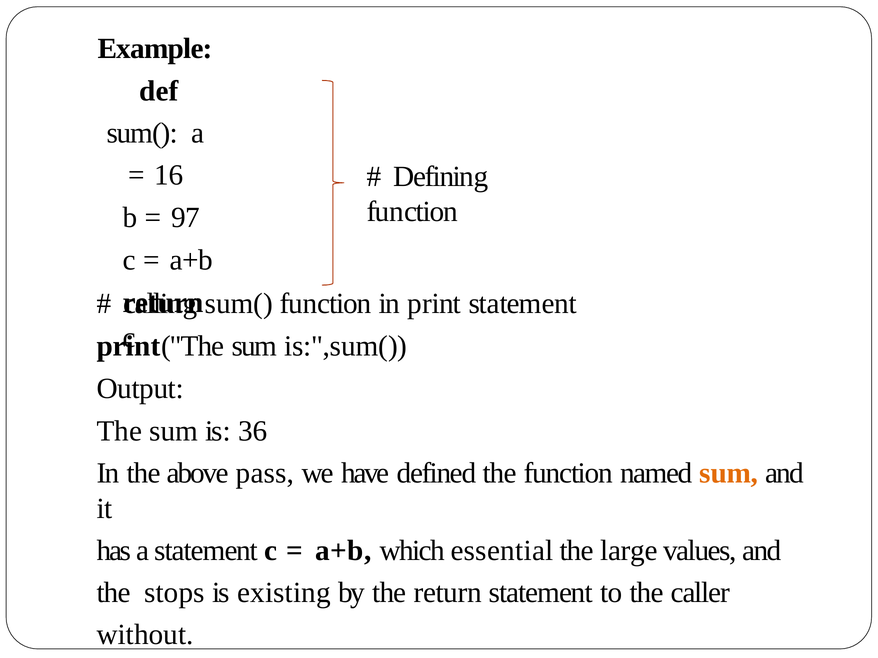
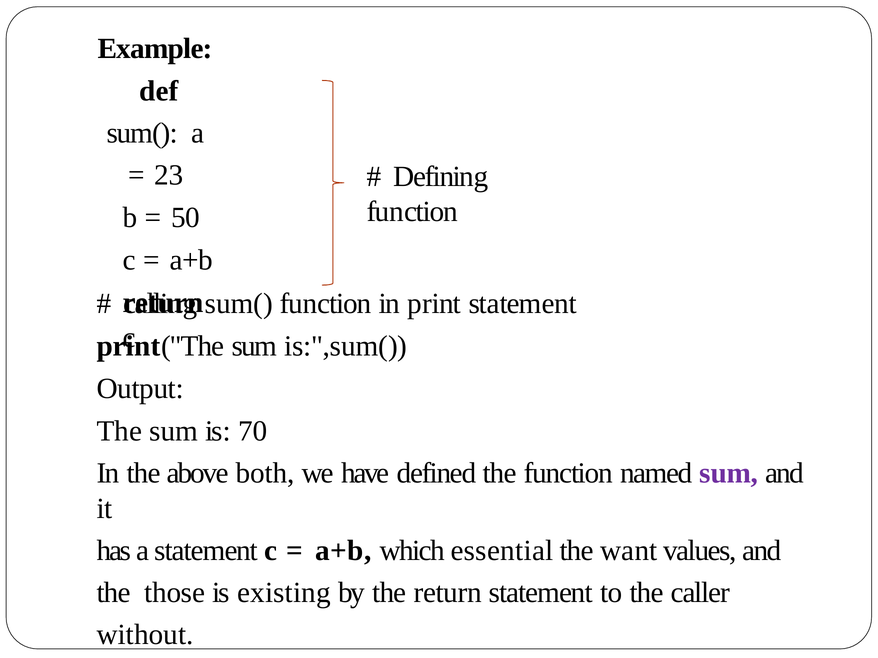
16: 16 -> 23 (169, 175)
97: 97 -> 50 (186, 218)
36: 36 -> 70 (253, 431)
pass: pass -> both (265, 474)
sum colour: orange -> purple (729, 474)
large: large -> want (629, 551)
stops: stops -> those (175, 593)
